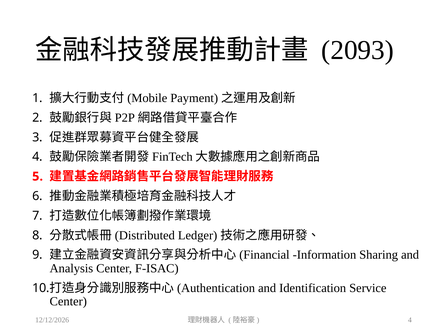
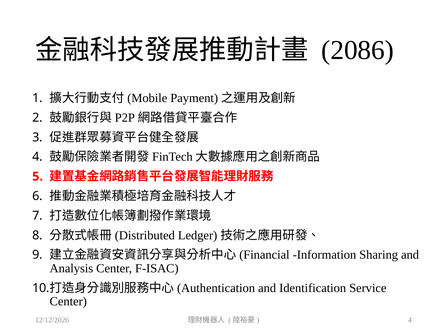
2093: 2093 -> 2086 (358, 50)
